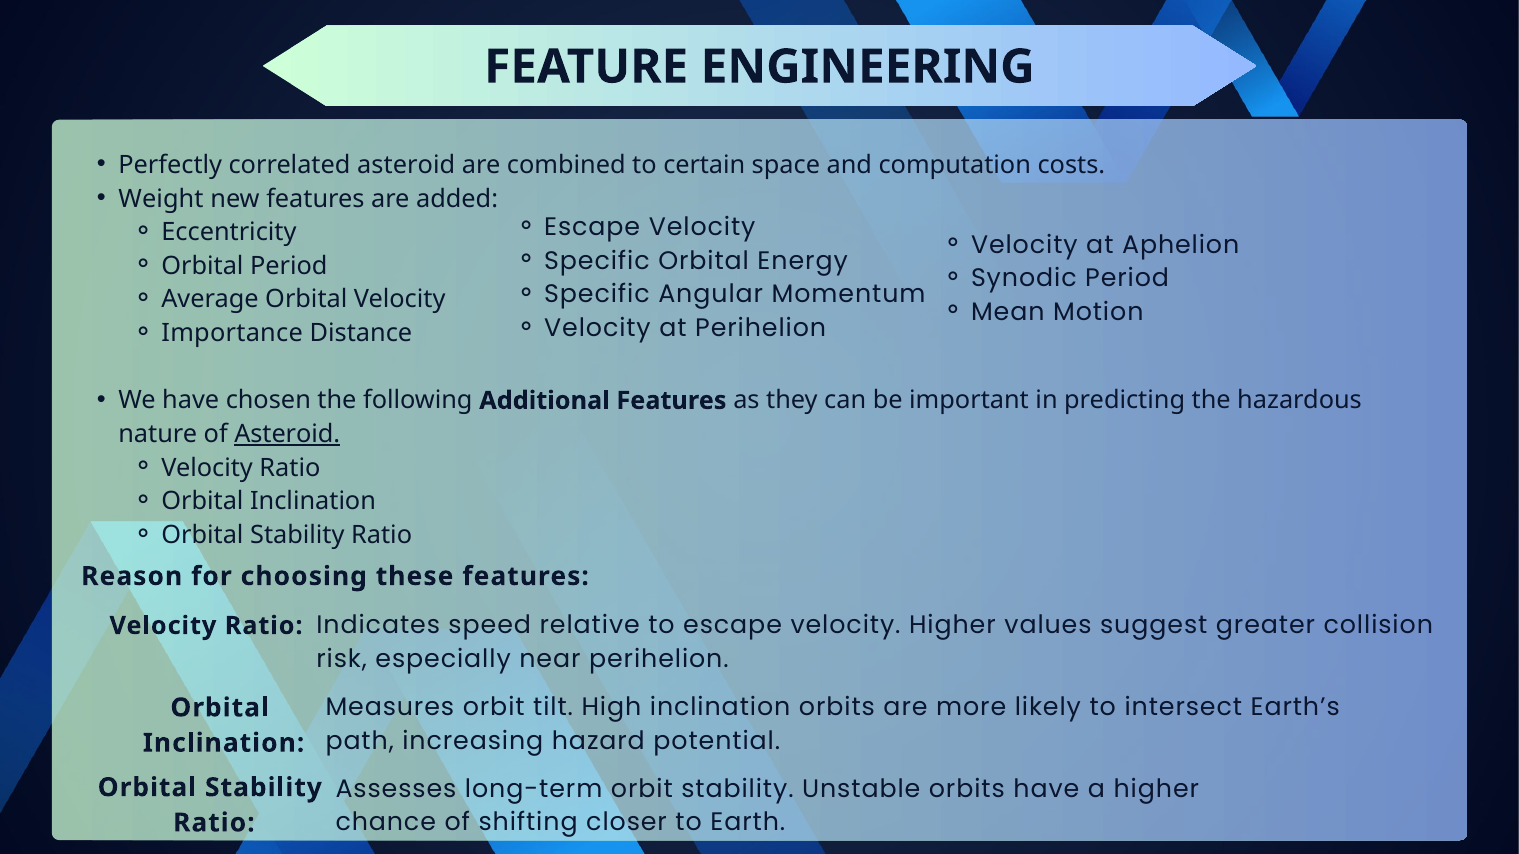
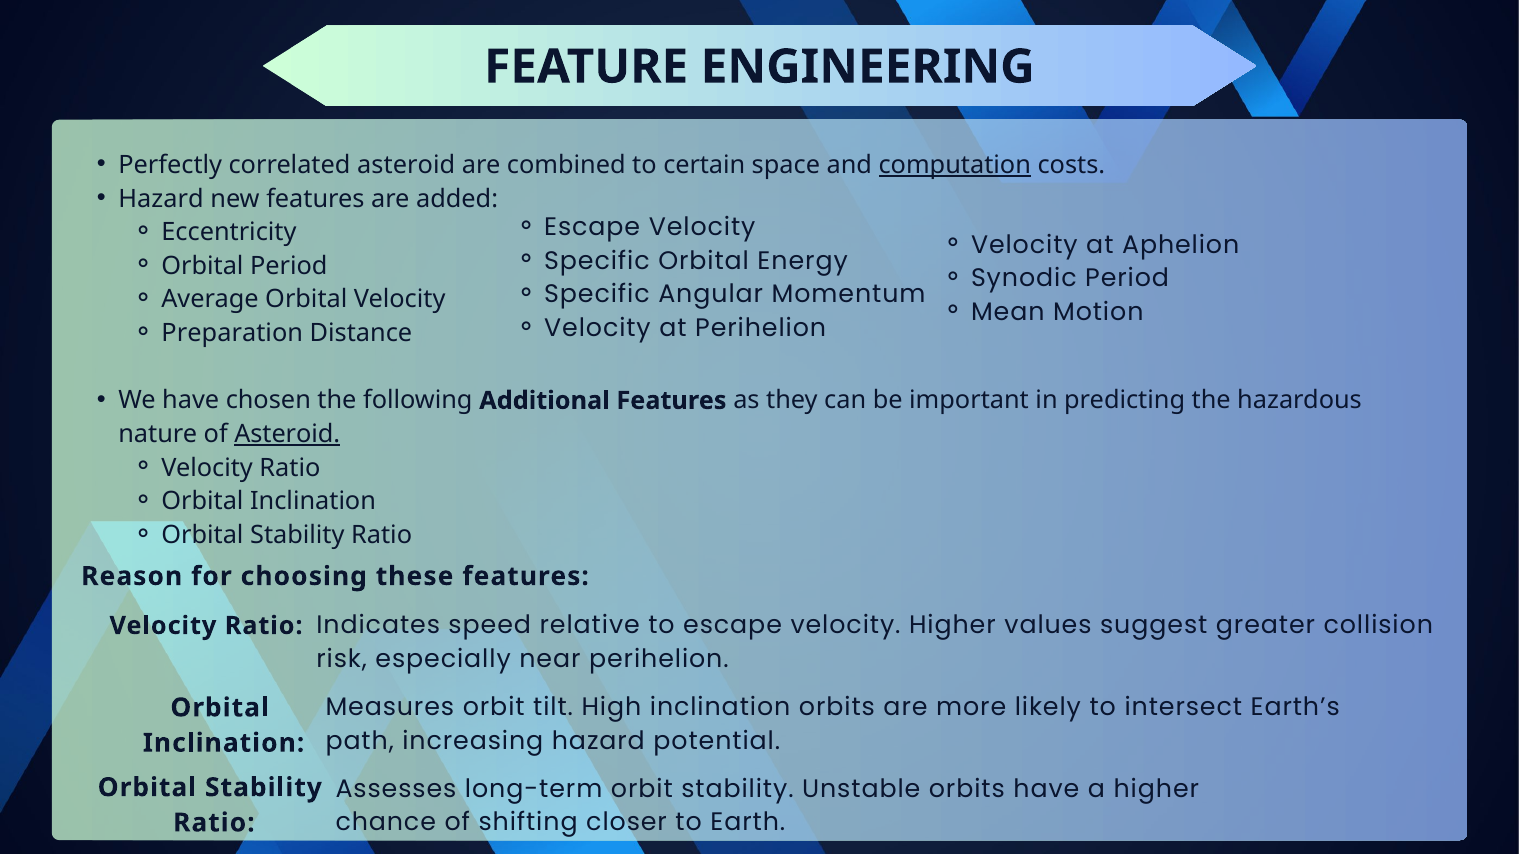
computation underline: none -> present (955, 165)
Weight: Weight -> Hazard (161, 199)
Importance: Importance -> Preparation (232, 333)
